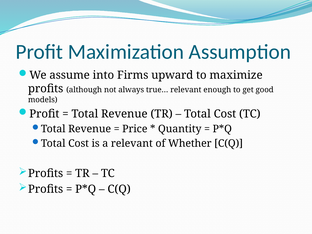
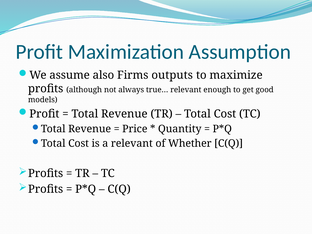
into: into -> also (103, 75)
upward: upward -> outputs (172, 75)
